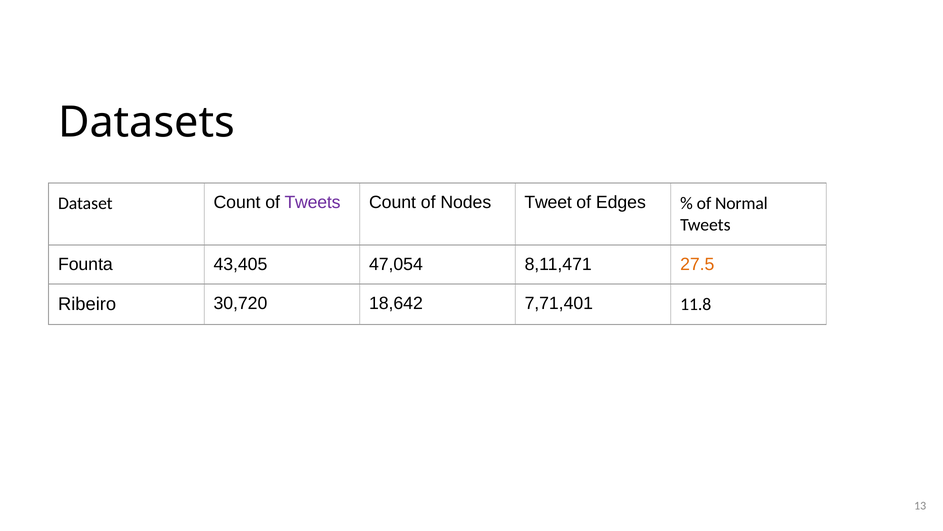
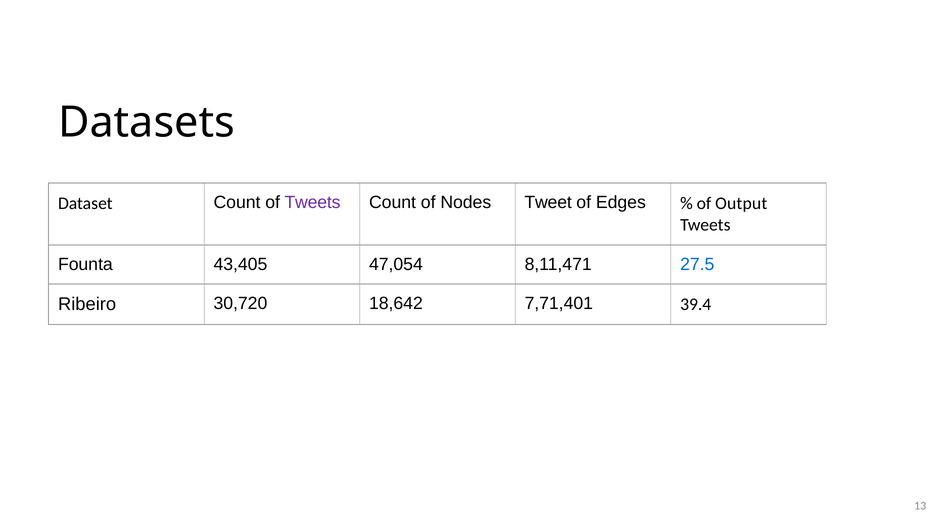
Normal: Normal -> Output (741, 203)
27.5 colour: orange -> blue (697, 264)
11.8: 11.8 -> 39.4 (696, 304)
